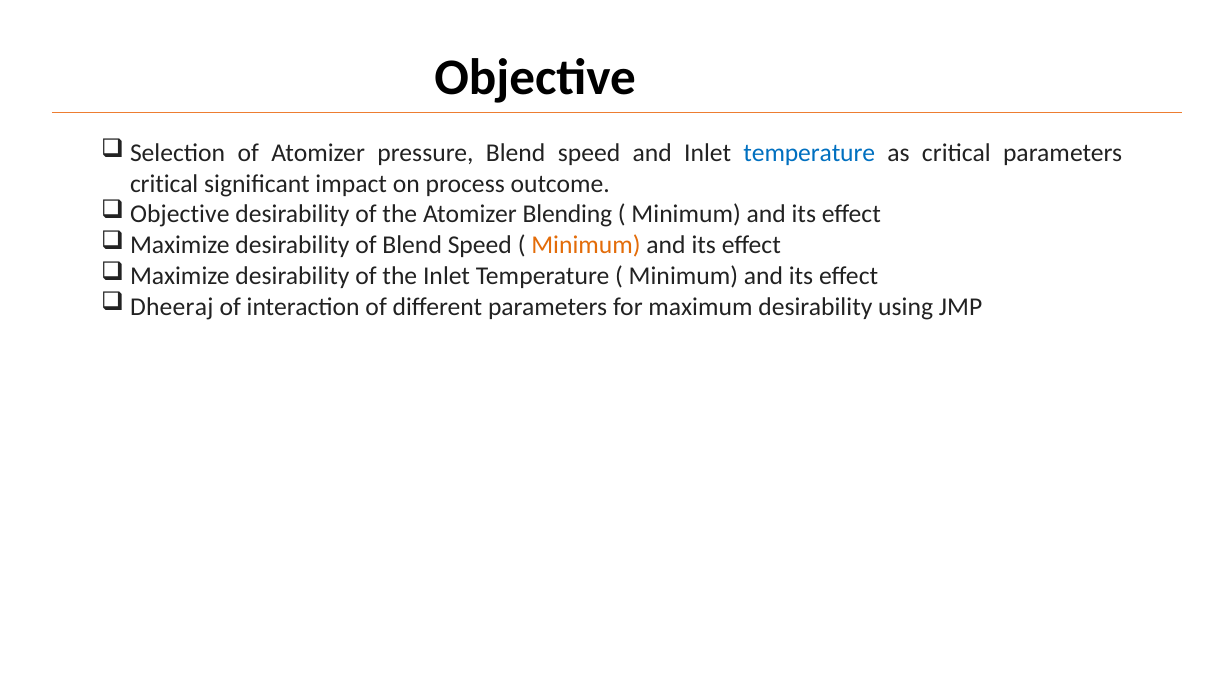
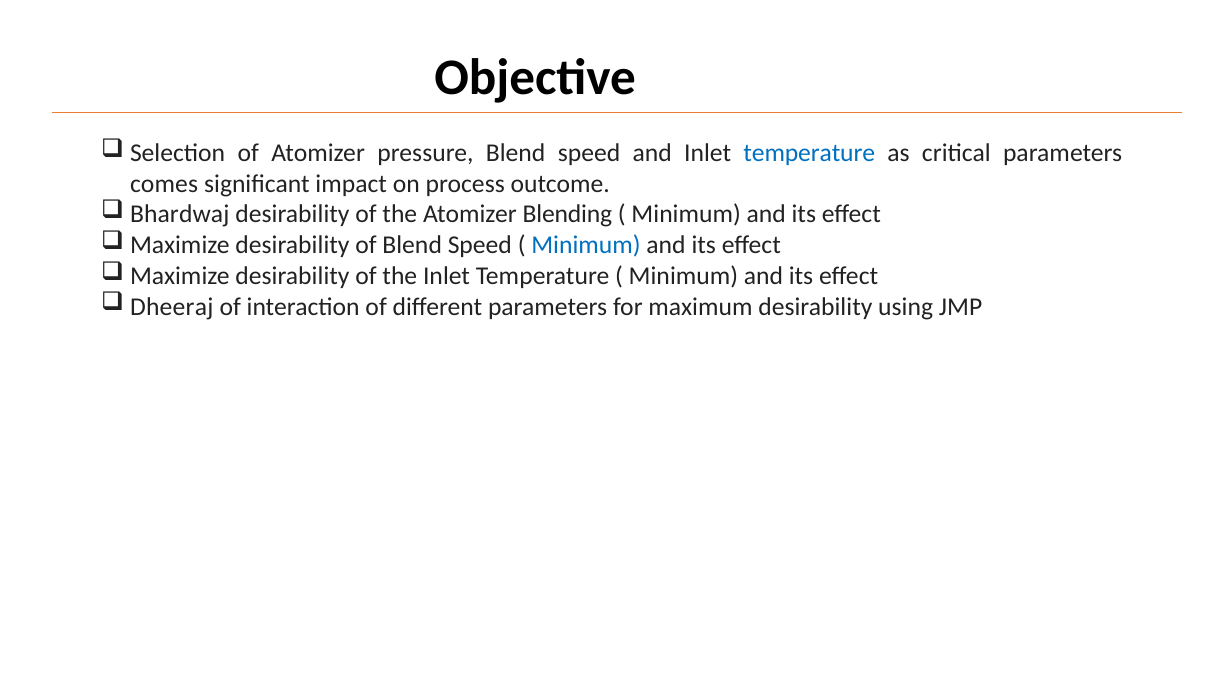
critical: critical -> comes (164, 184)
Objective: Objective -> Bhardwaj (180, 215)
Minimum colour: orange -> blue (586, 245)
